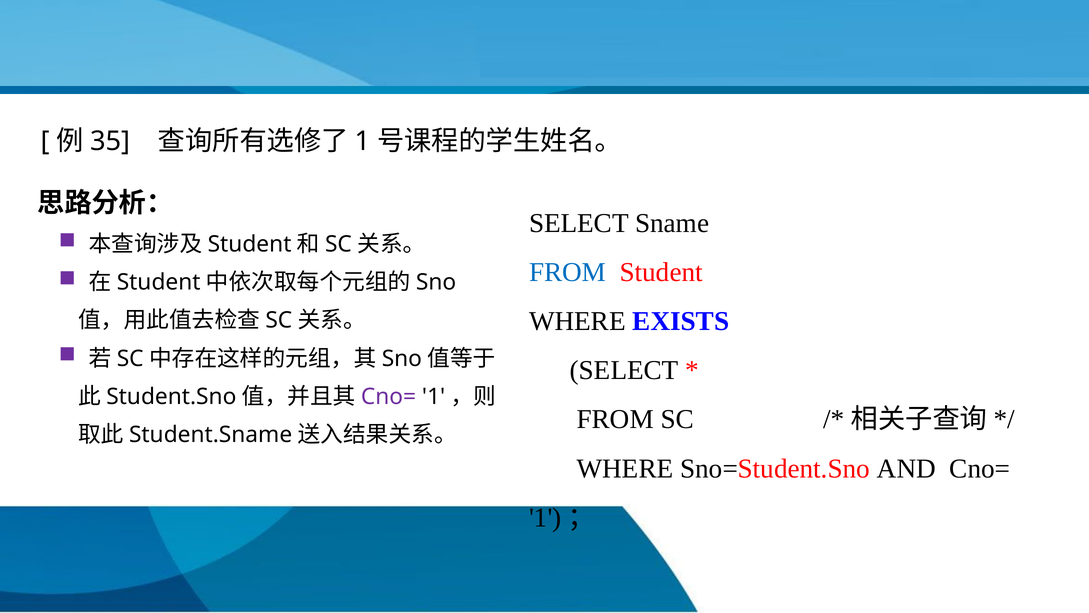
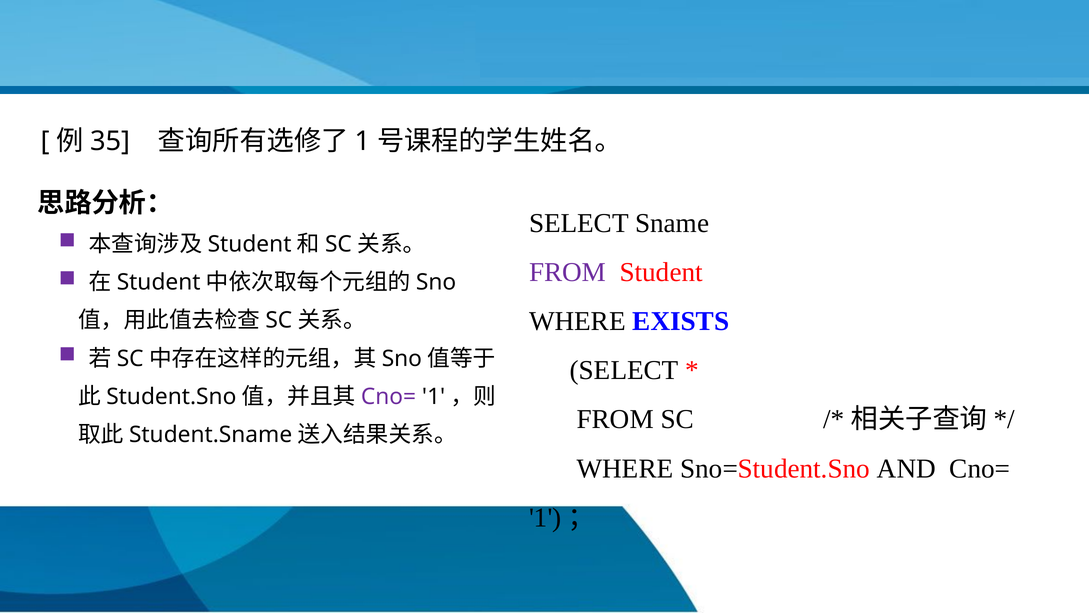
FROM colour: blue -> purple (568, 272)
